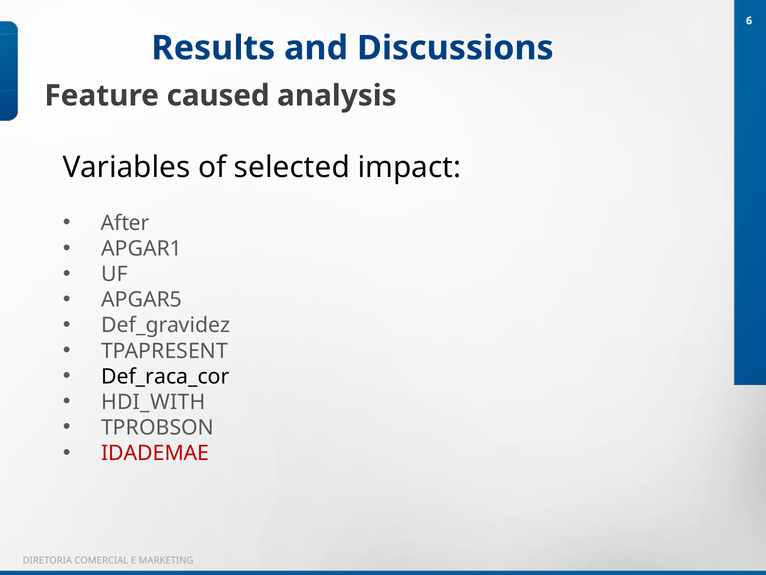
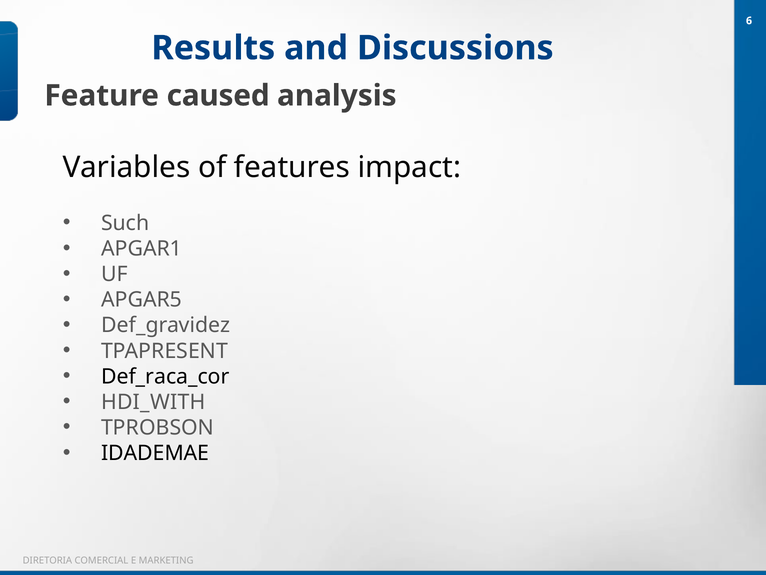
selected: selected -> features (292, 167)
After: After -> Such (125, 223)
IDADEMAE colour: red -> black (155, 453)
